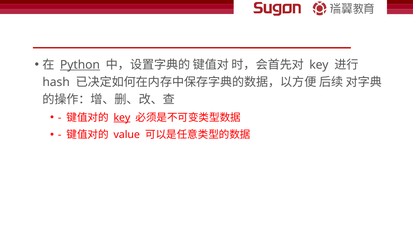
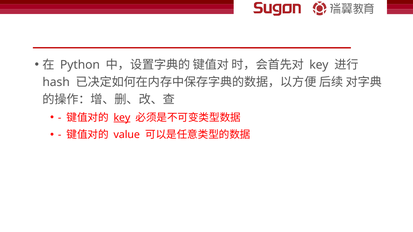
Python underline: present -> none (80, 65)
